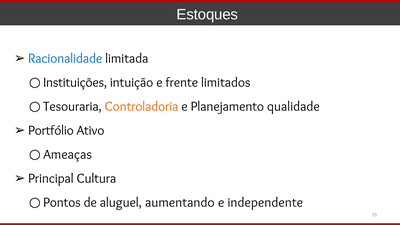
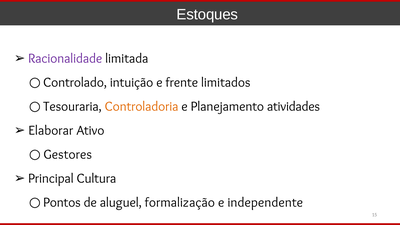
Racionalidade colour: blue -> purple (65, 59)
Instituições: Instituições -> Controlado (75, 83)
qualidade: qualidade -> atividades (293, 107)
Portfólio: Portfólio -> Elaborar (51, 131)
Ameaças: Ameaças -> Gestores (68, 155)
aumentando: aumentando -> formalização (180, 203)
